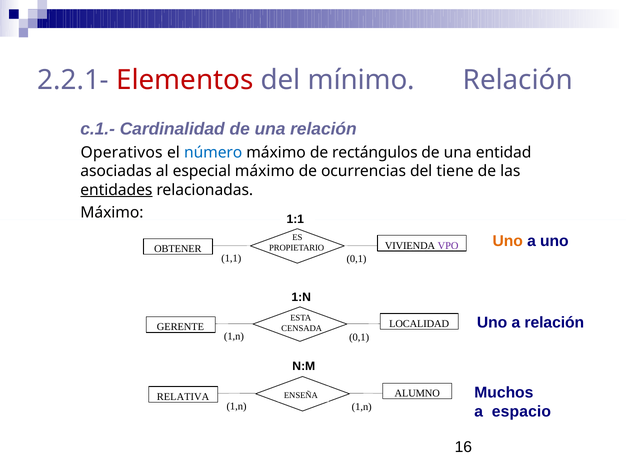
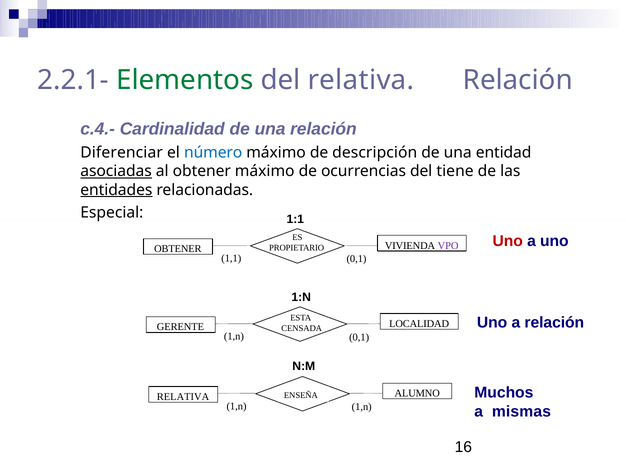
Elementos colour: red -> green (185, 80)
del mínimo: mínimo -> relativa (361, 80)
c.1.-: c.1.- -> c.4.- (98, 129)
Operativos: Operativos -> Diferenciar (122, 153)
rectángulos: rectángulos -> descripción (375, 153)
asociadas underline: none -> present (116, 171)
al especial: especial -> obtener (202, 171)
Máximo: Máximo -> Especial (112, 213)
Uno colour: orange -> red (508, 241)
espacio: espacio -> mismas (521, 412)
